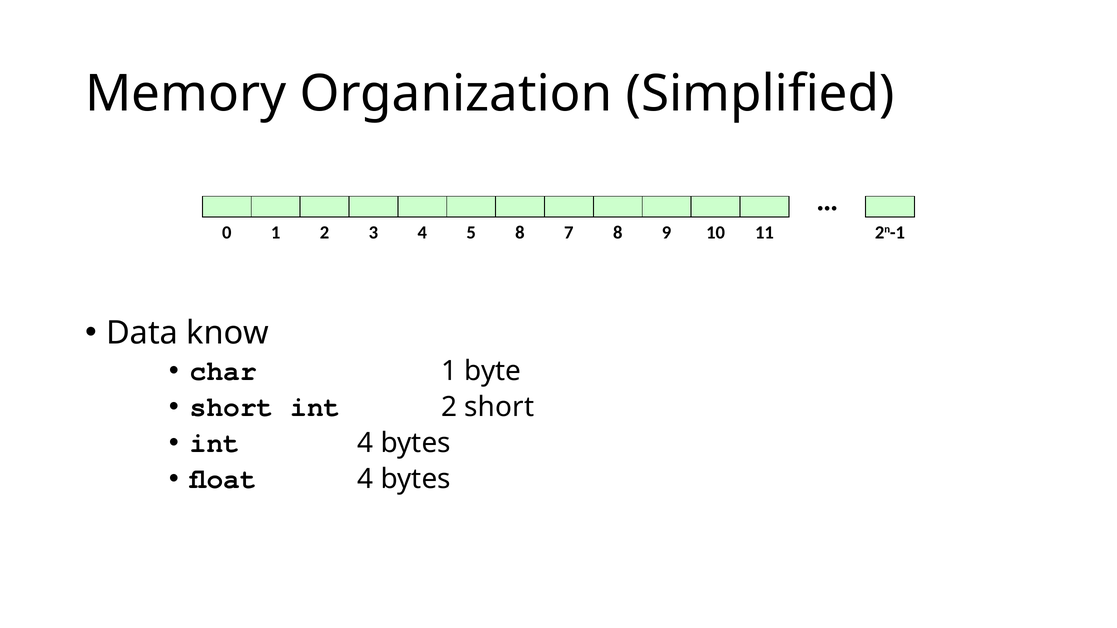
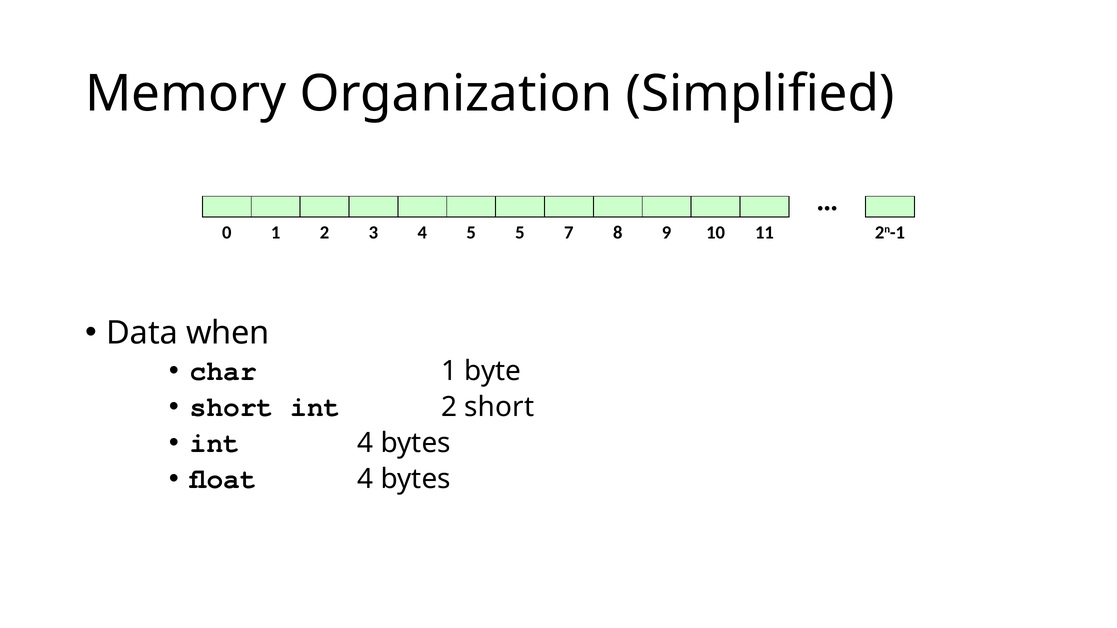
5 8: 8 -> 5 (520, 233)
know: know -> when (228, 333)
